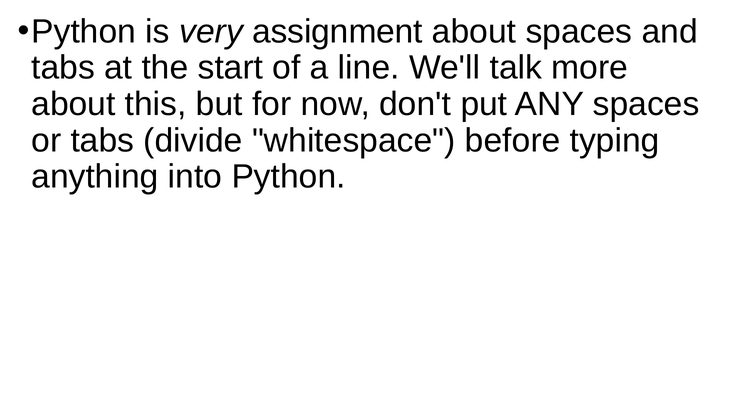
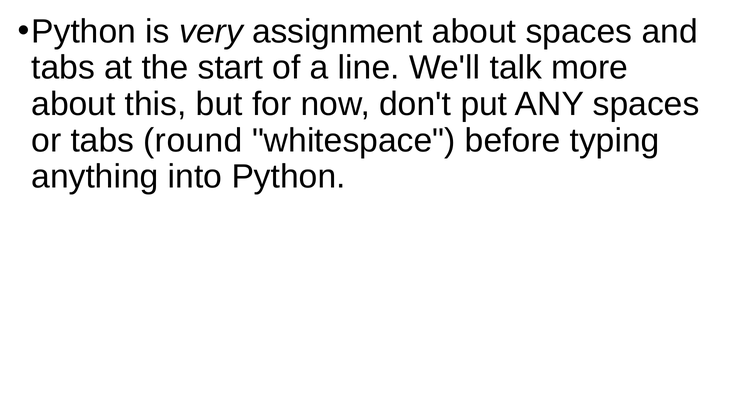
divide: divide -> round (193, 141)
